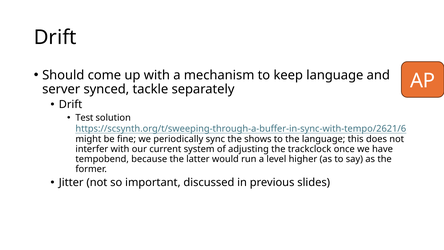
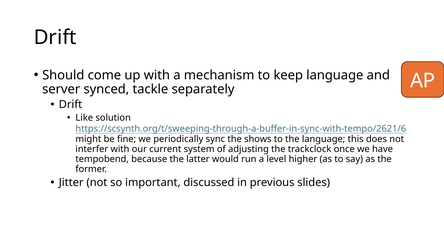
Test: Test -> Like (84, 118)
